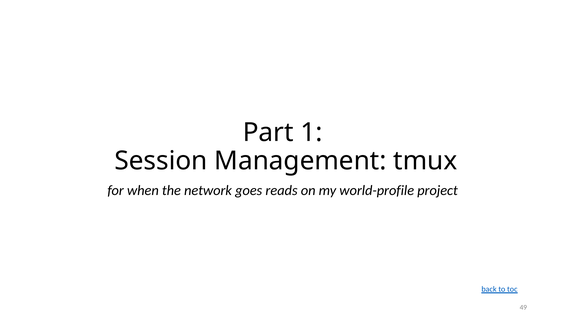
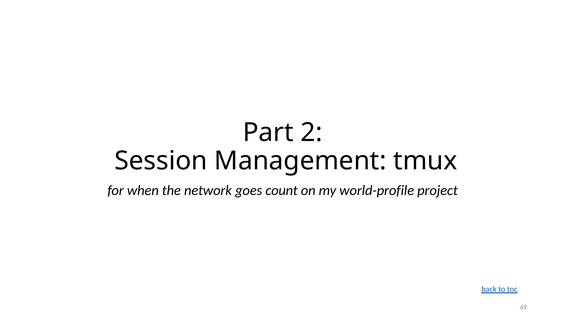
1: 1 -> 2 (311, 132)
reads: reads -> count (282, 190)
